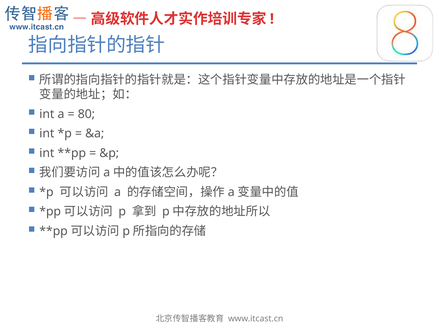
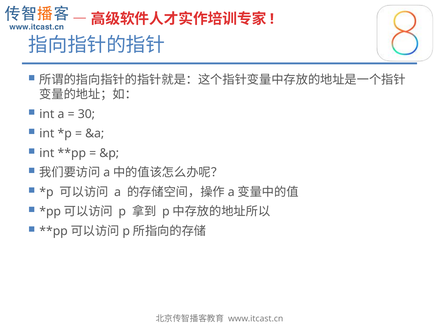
80: 80 -> 30 (86, 114)
